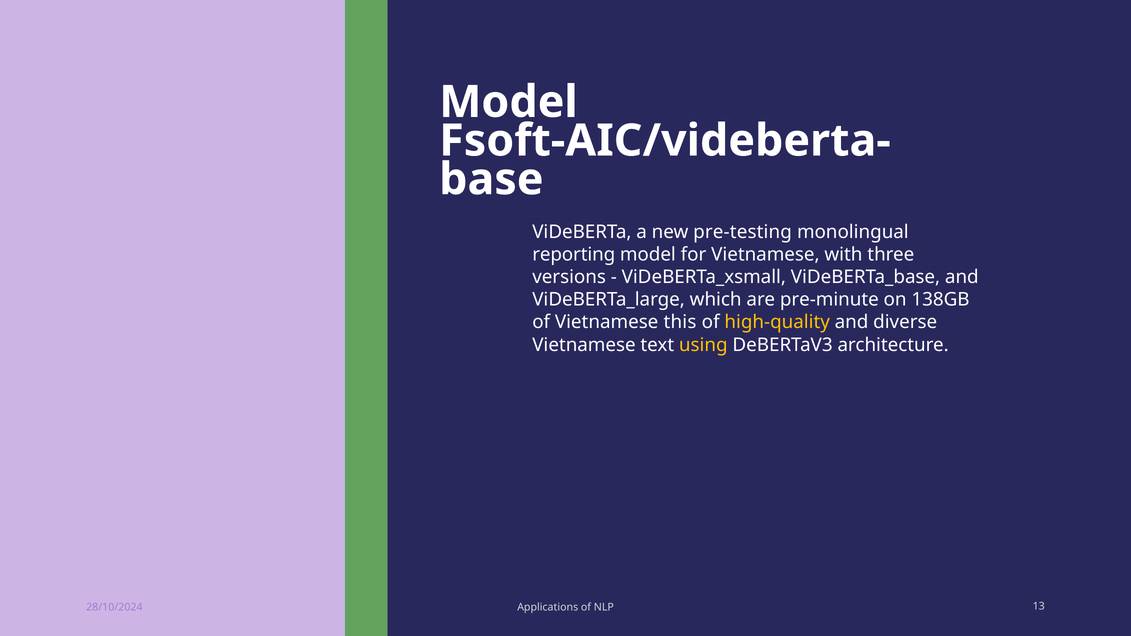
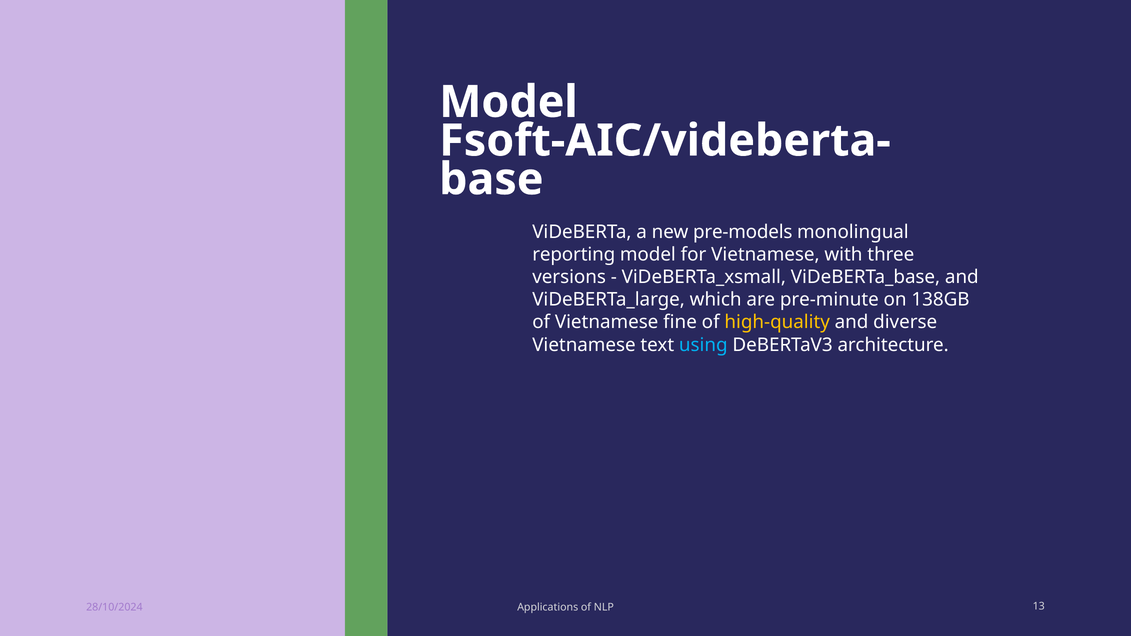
pre-testing: pre-testing -> pre-models (743, 232)
this: this -> fine (680, 322)
using colour: yellow -> light blue (703, 345)
